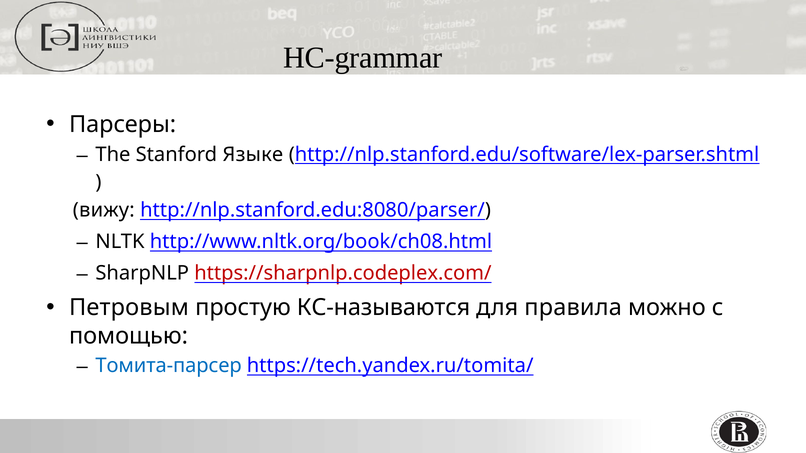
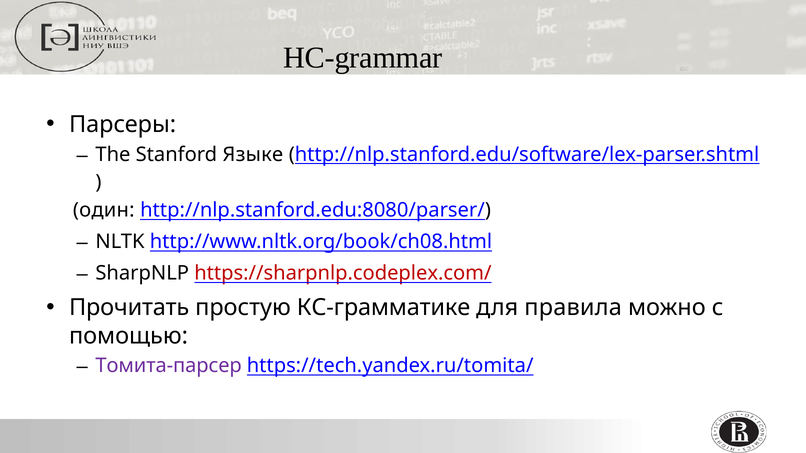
вижу: вижу -> один (104, 210)
Петровым: Петровым -> Прочитать (129, 308)
КС-называются: КС-называются -> КС-грамматике (384, 308)
Томита-парсер colour: blue -> purple (169, 366)
